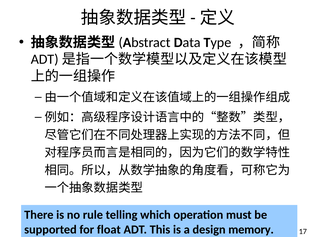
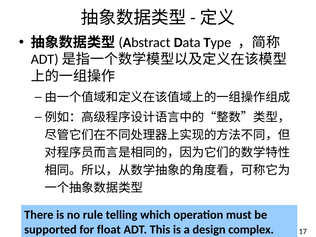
memory: memory -> complex (251, 230)
